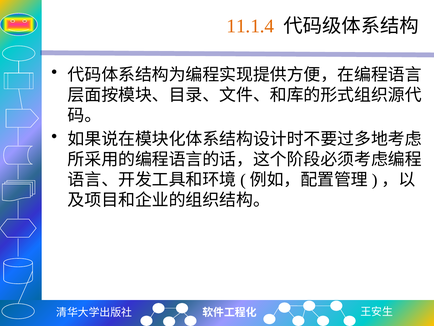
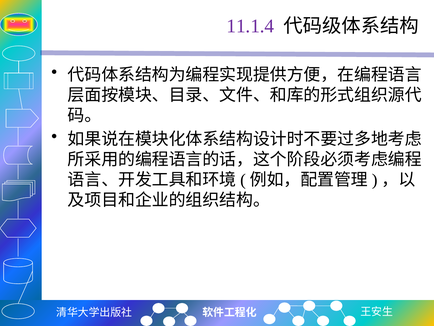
11.1.4 colour: orange -> purple (250, 26)
